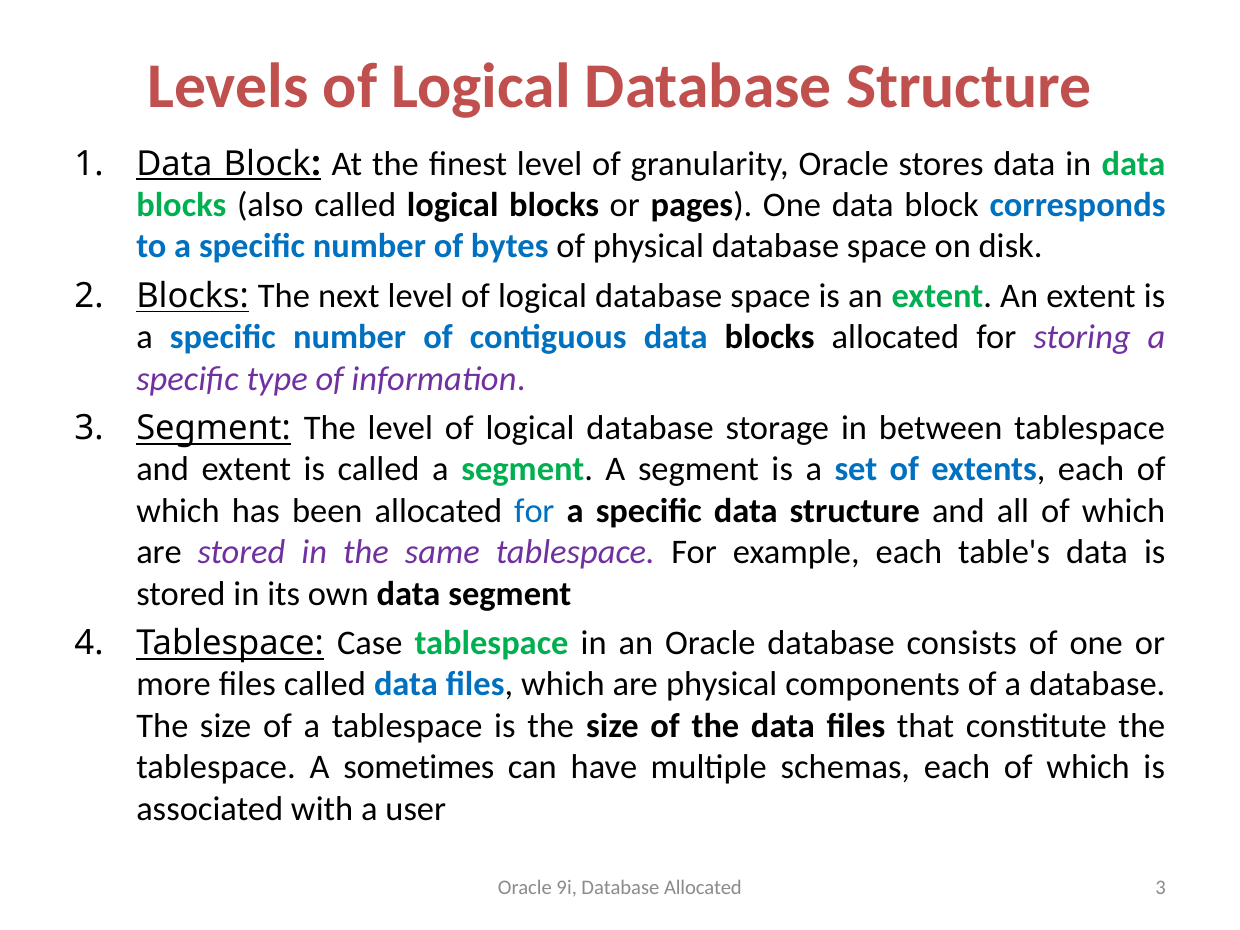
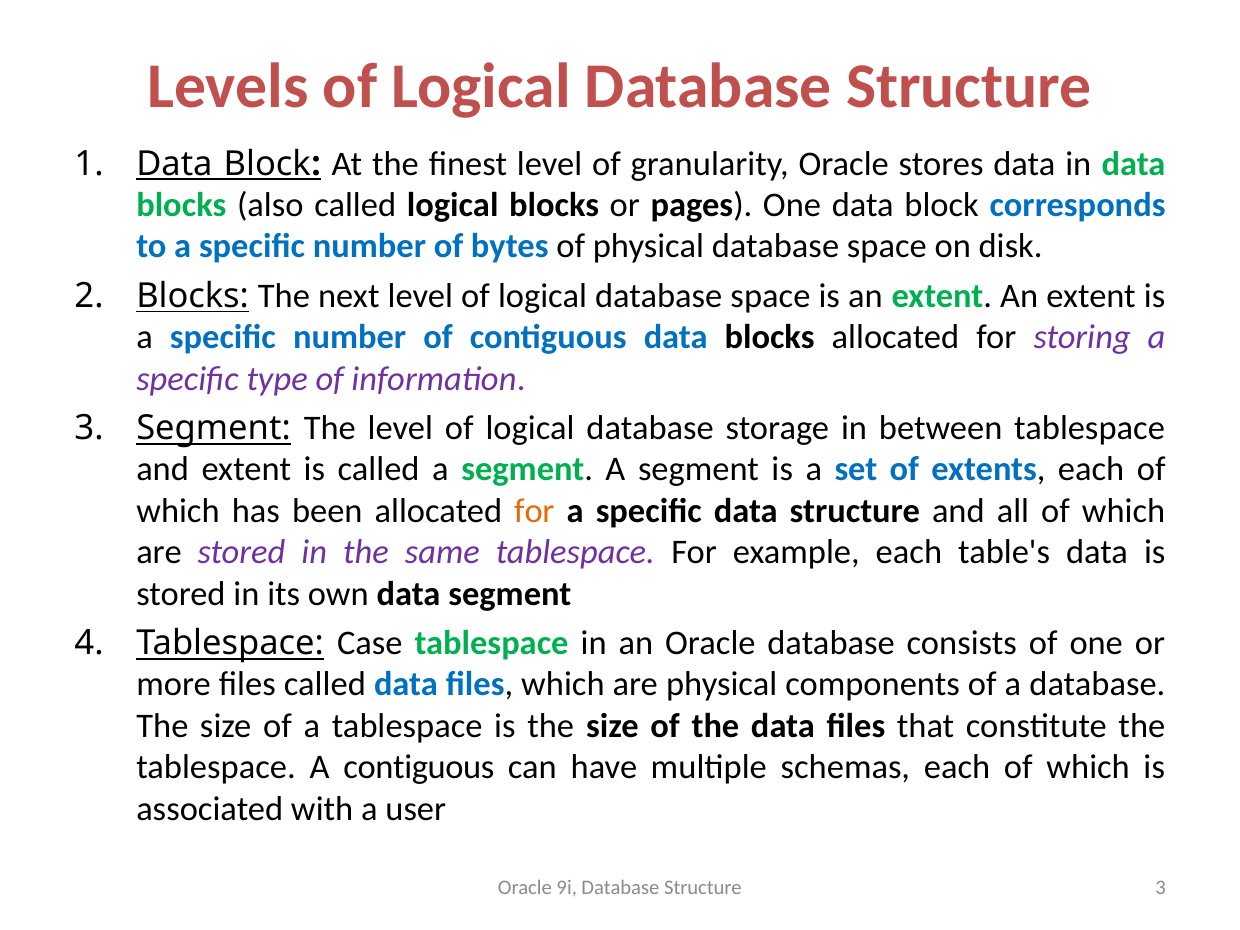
for colour: blue -> orange (534, 511)
A sometimes: sometimes -> contiguous (419, 767)
9i Database Allocated: Allocated -> Structure (703, 888)
